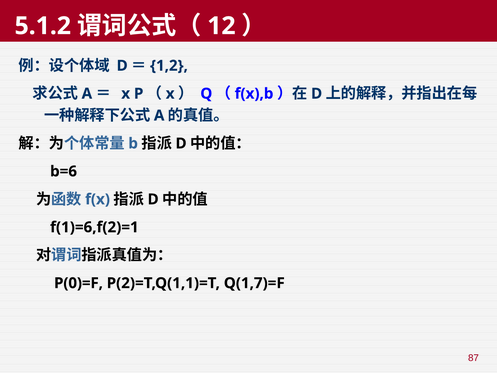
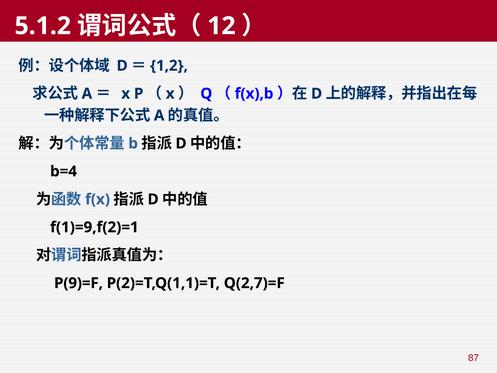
b=6: b=6 -> b=4 (64, 171)
f(1)=6,f(2)=1: f(1)=6,f(2)=1 -> f(1)=9,f(2)=1 (94, 227)
P(0)=F: P(0)=F -> P(9)=F (78, 283)
Q(1,7)=F: Q(1,7)=F -> Q(2,7)=F (254, 283)
